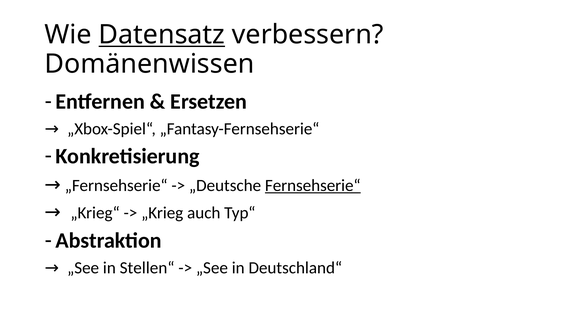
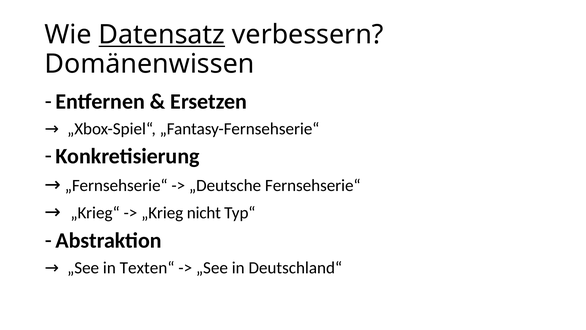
Fernsehserie“ underline: present -> none (313, 185)
auch: auch -> nicht (204, 213)
Stellen“: Stellen“ -> Texten“ (147, 268)
